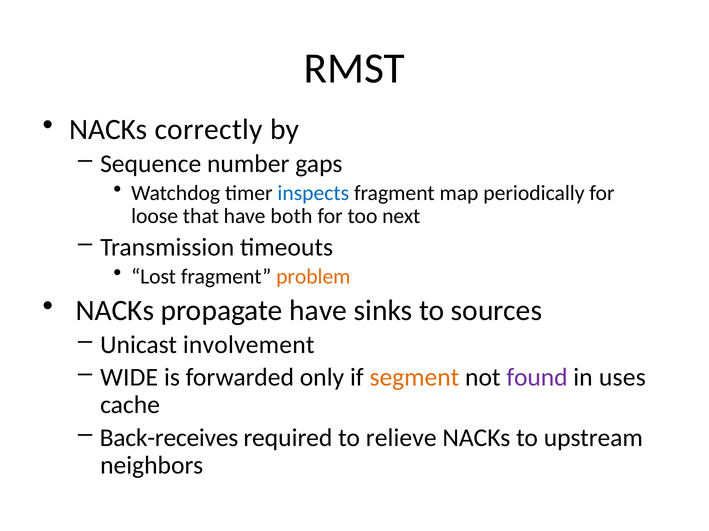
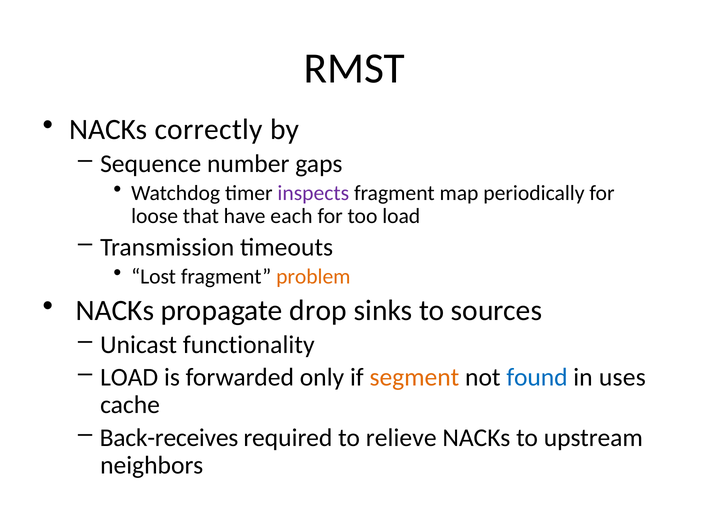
inspects colour: blue -> purple (313, 193)
both: both -> each (291, 217)
too next: next -> load (401, 217)
propagate have: have -> drop (318, 311)
involvement: involvement -> functionality (249, 345)
WIDE: WIDE -> LOAD (129, 378)
found colour: purple -> blue (537, 378)
